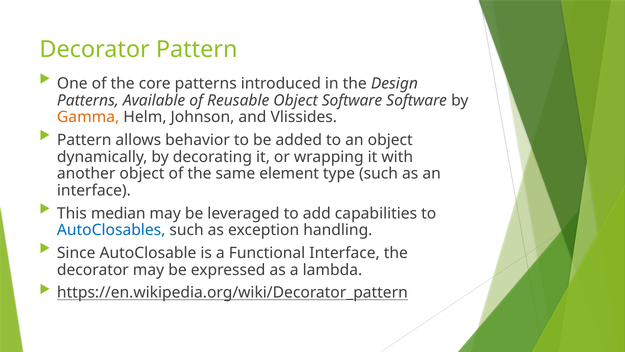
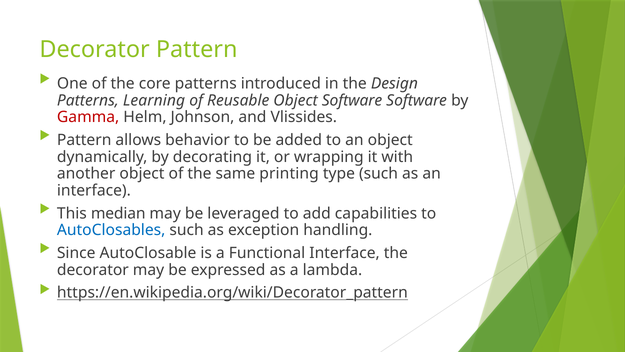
Available: Available -> Learning (154, 100)
Gamma colour: orange -> red (88, 117)
element: element -> printing (289, 174)
